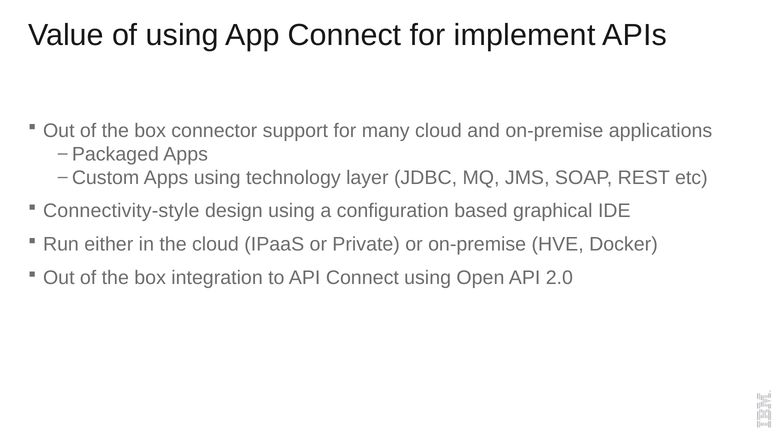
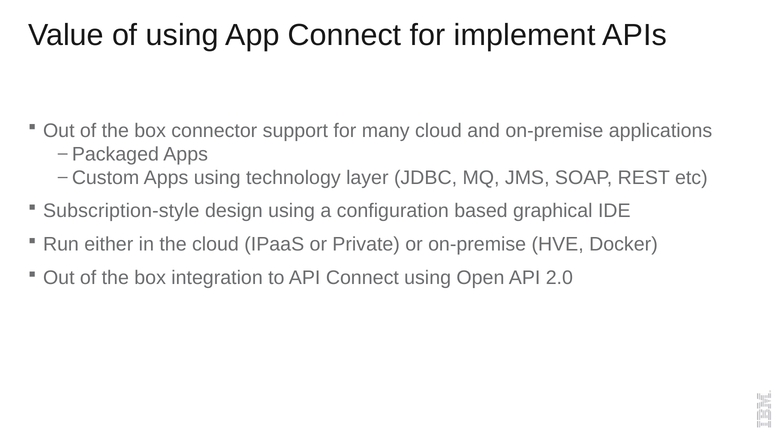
Connectivity-style: Connectivity-style -> Subscription-style (121, 211)
